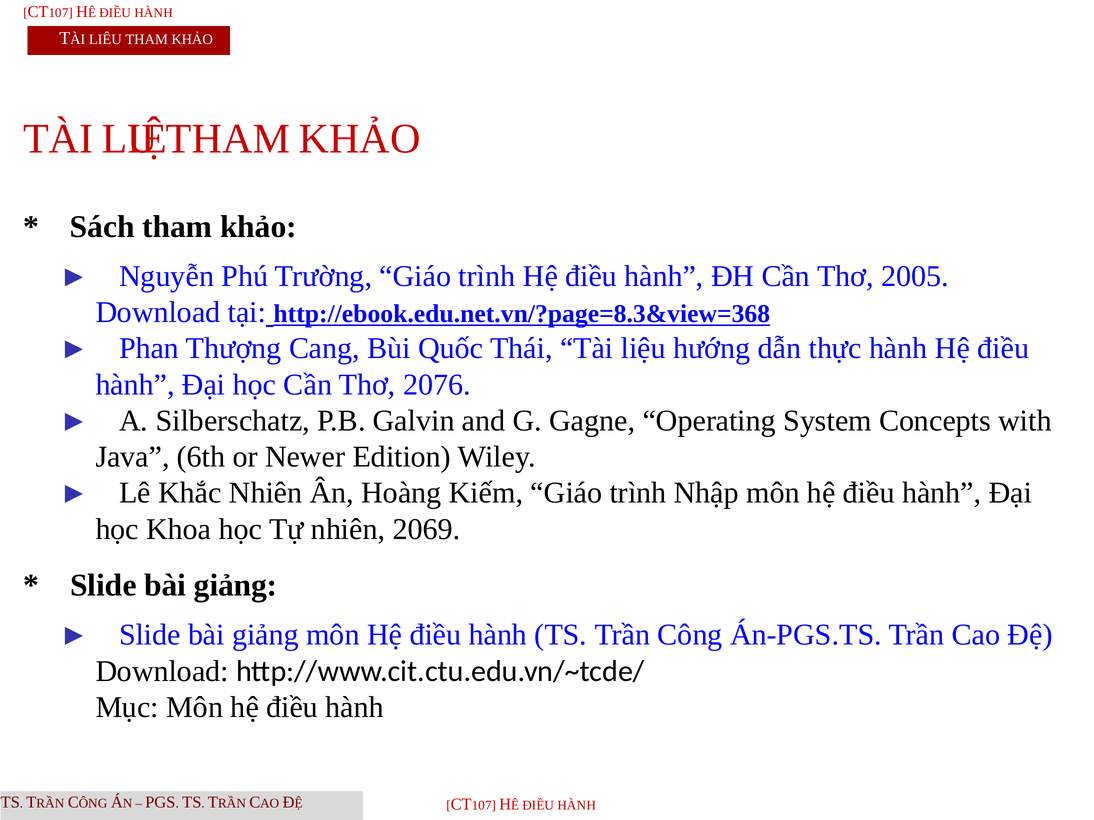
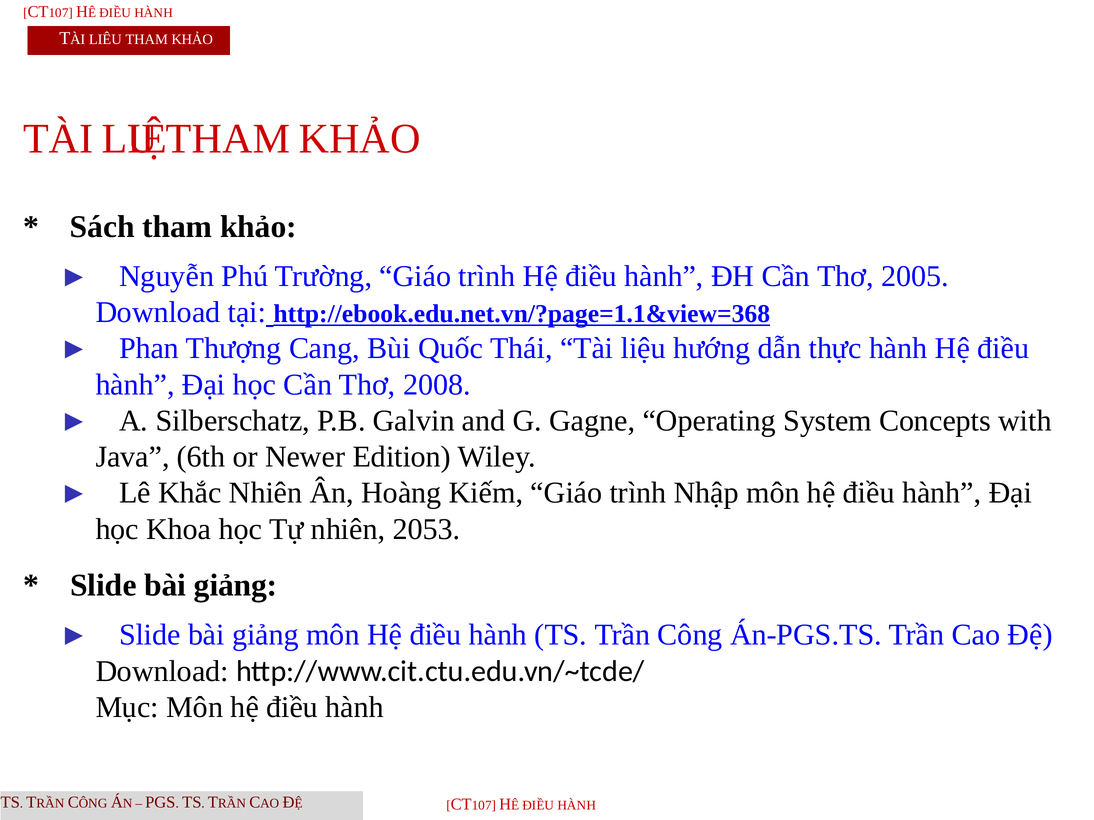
http://ebook.edu.net.vn/?page=8.3&view=368: http://ebook.edu.net.vn/?page=8.3&view=368 -> http://ebook.edu.net.vn/?page=1.1&view=368 (522, 314)
2076: 2076 -> 2008 (437, 385)
2069: 2069 -> 2053 (426, 529)
